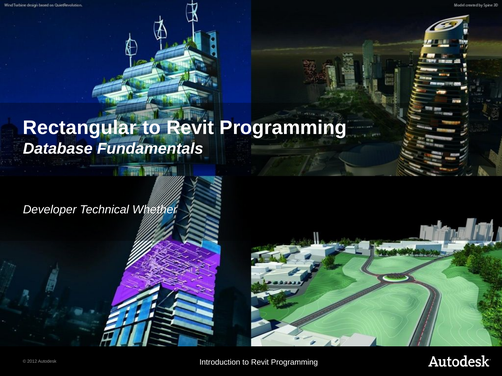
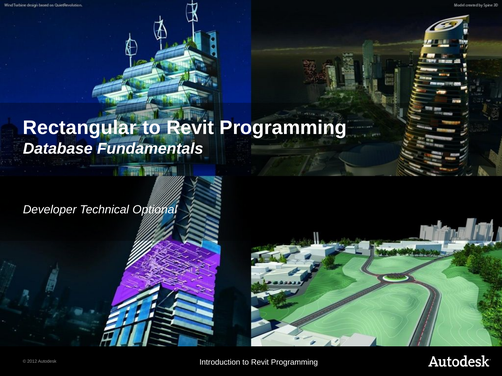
Whether: Whether -> Optional (155, 210)
